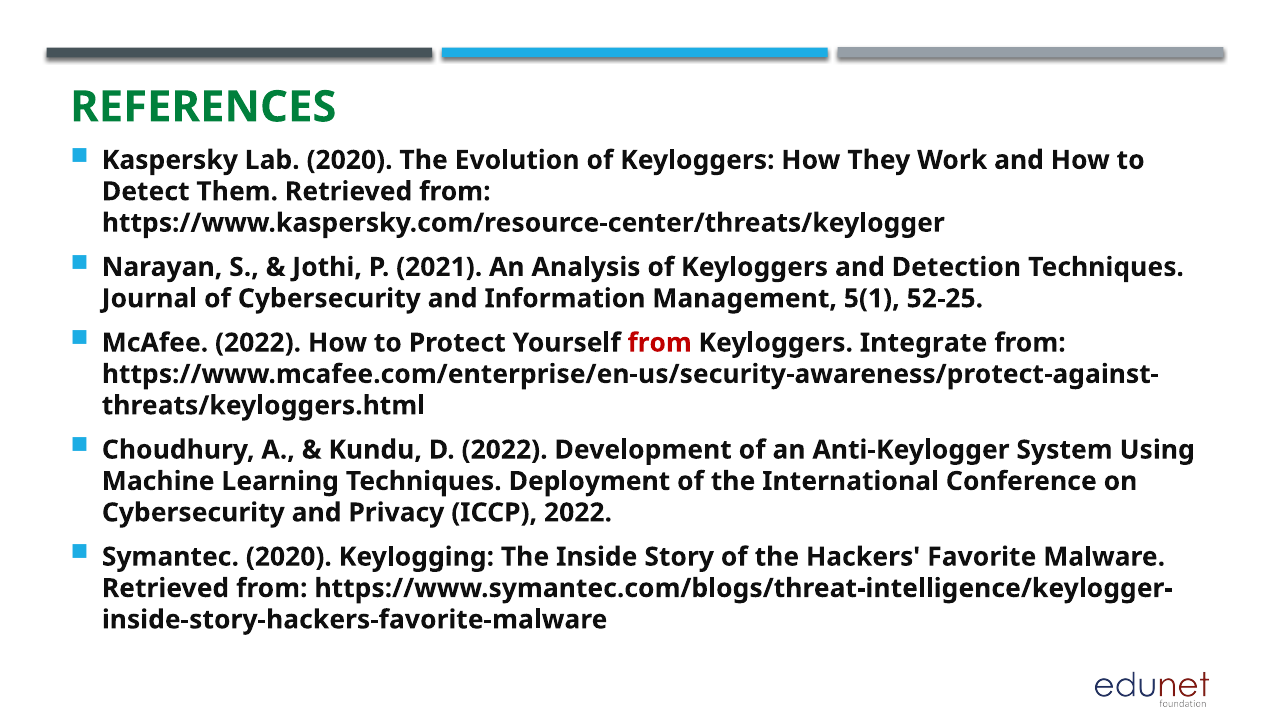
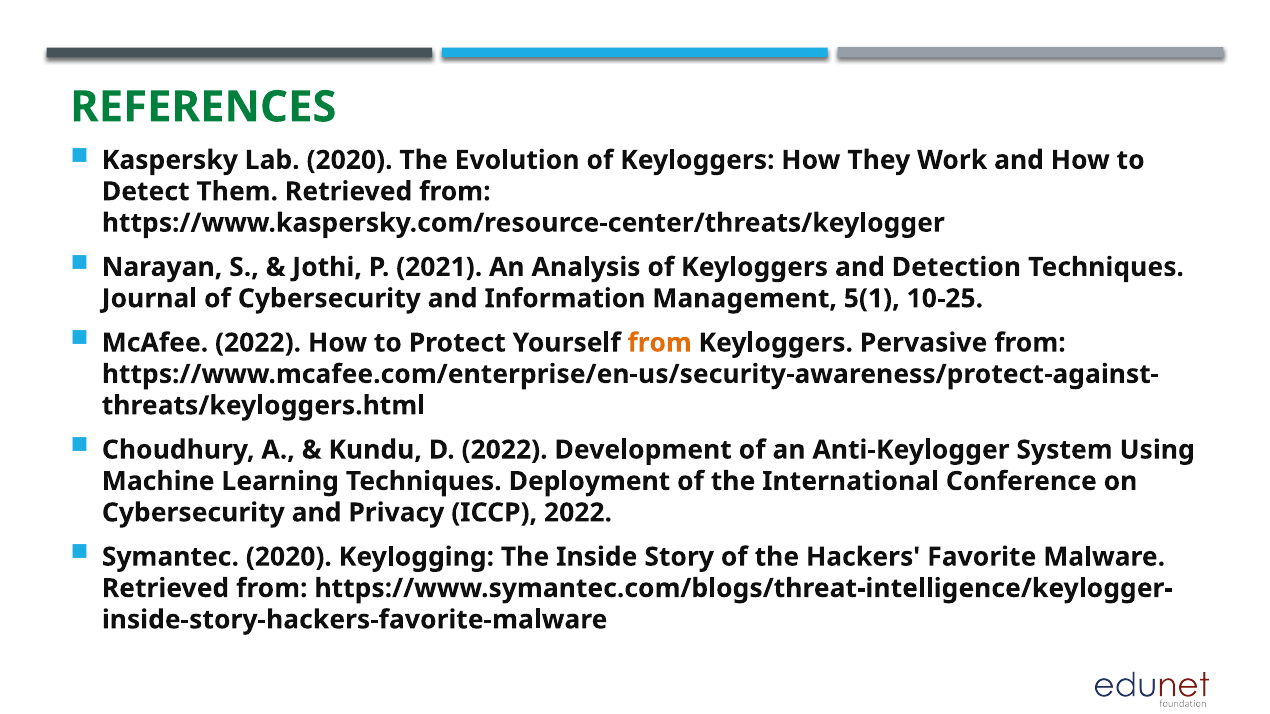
52-25: 52-25 -> 10-25 (945, 299)
from colour: red -> orange (660, 343)
Integrate: Integrate -> Pervasive (924, 343)
